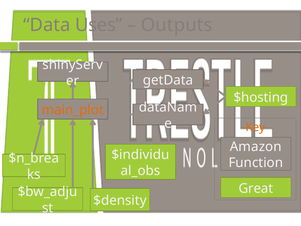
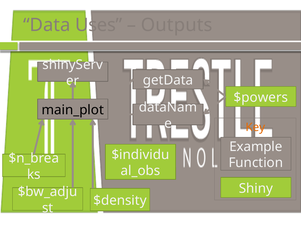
$hosting: $hosting -> $powers (261, 97)
main_plot colour: orange -> black (73, 110)
Amazon: Amazon -> Example (256, 146)
Great: Great -> Shiny (256, 188)
